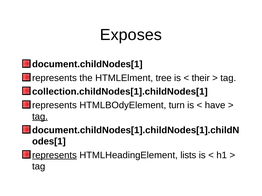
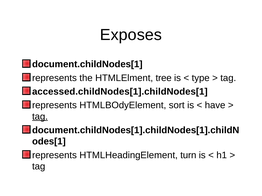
their: their -> type (201, 78)
collection.childNodes[1].childNodes[1: collection.childNodes[1].childNodes[1 -> accessed.childNodes[1].childNodes[1 (120, 92)
turn: turn -> sort (177, 105)
represents underline: present -> none (54, 155)
lists: lists -> turn (188, 155)
